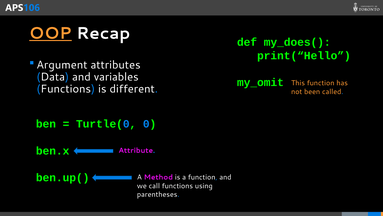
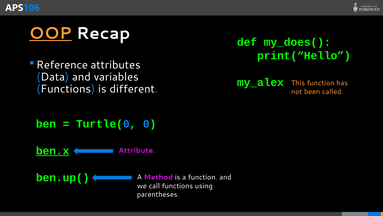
Argument: Argument -> Reference (62, 65)
my_omit: my_omit -> my_alex (260, 82)
ben.x underline: none -> present (53, 150)
